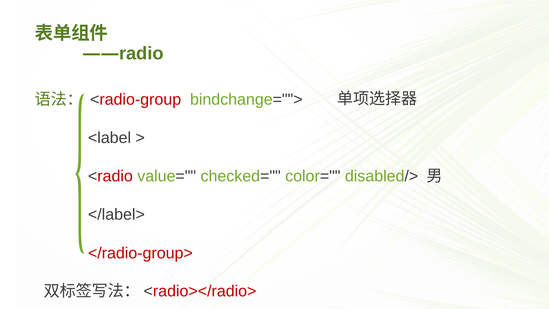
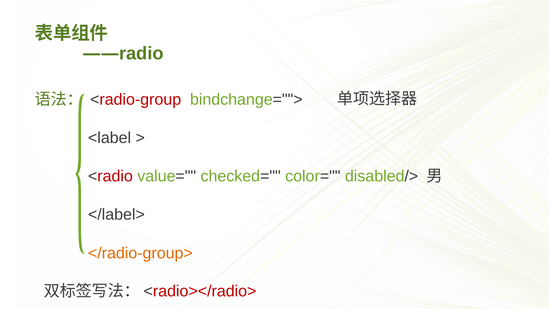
</radio-group> colour: red -> orange (140, 253)
